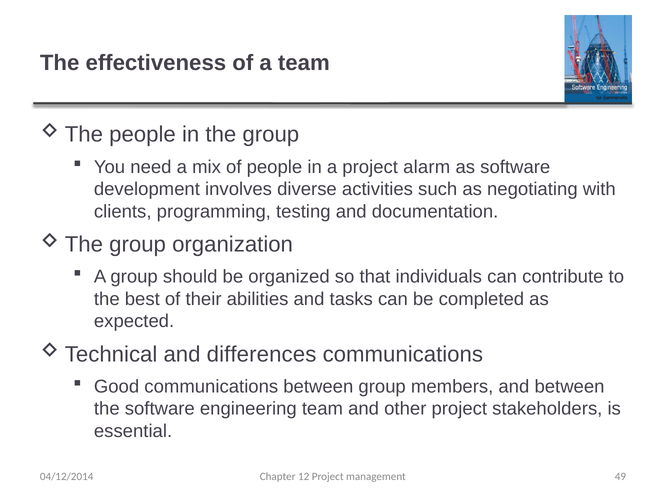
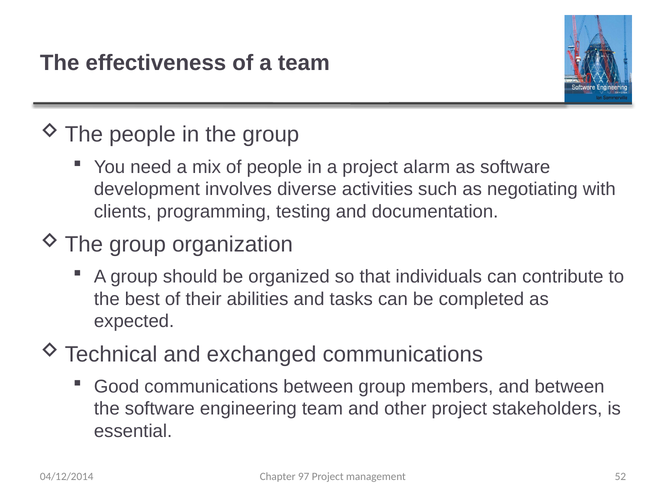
differences: differences -> exchanged (262, 355)
12: 12 -> 97 (304, 477)
49: 49 -> 52 (620, 477)
